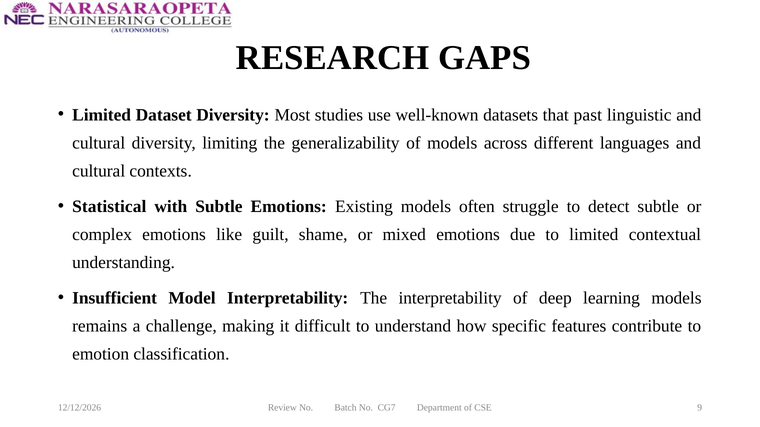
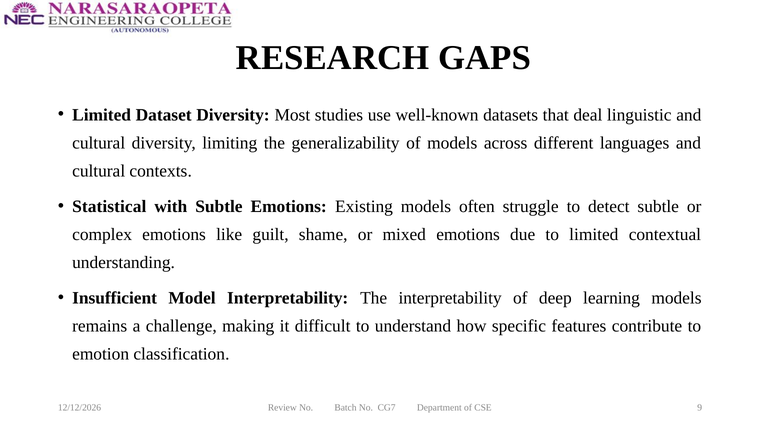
past: past -> deal (588, 115)
